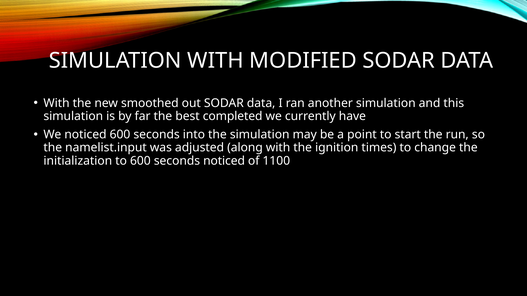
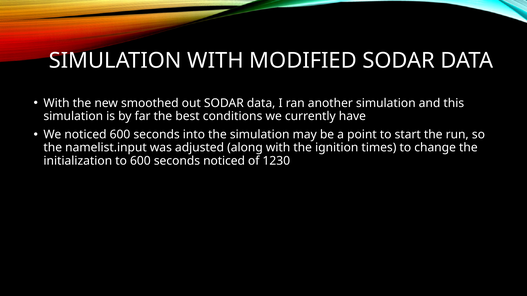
completed: completed -> conditions (233, 116)
1100: 1100 -> 1230 (276, 161)
